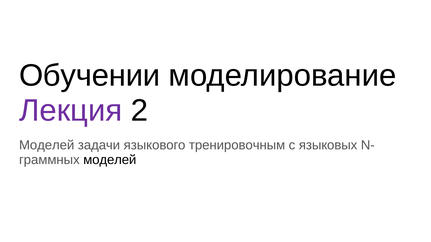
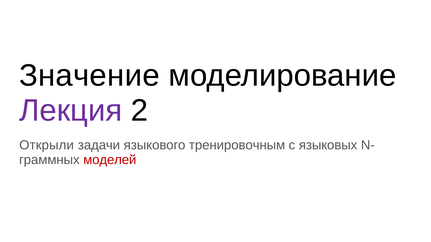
Обучении: Обучении -> Значение (89, 76)
Моделей: Моделей -> Открыли (47, 145)
моделей colour: black -> red (110, 160)
